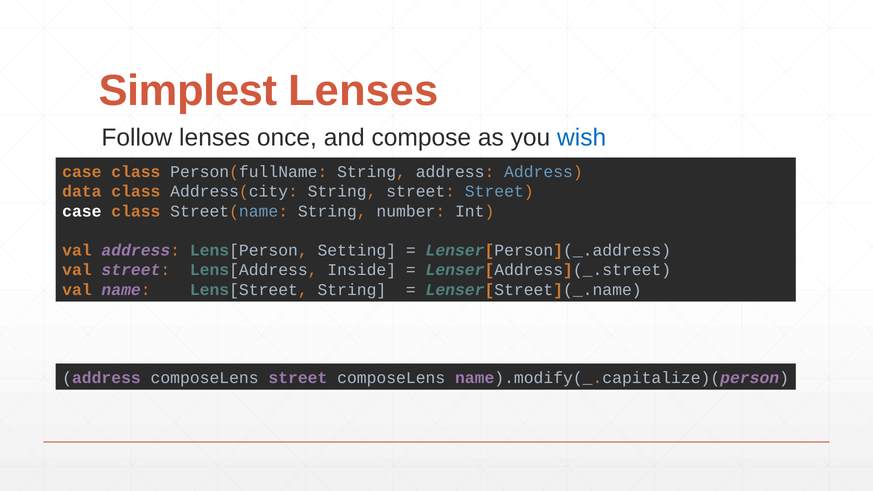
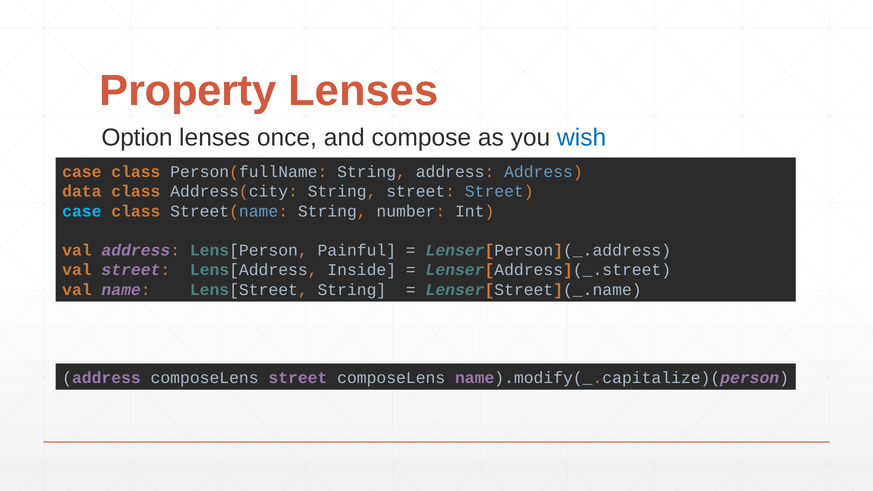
Simplest: Simplest -> Property (188, 91)
Follow: Follow -> Option (137, 138)
case colour: white -> light blue (82, 211)
Setting: Setting -> Painful (357, 250)
